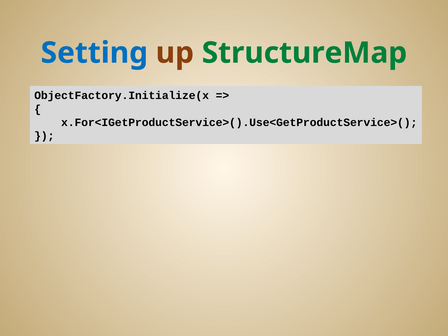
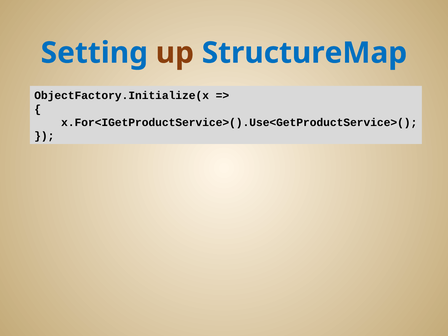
StructureMap colour: green -> blue (304, 53)
